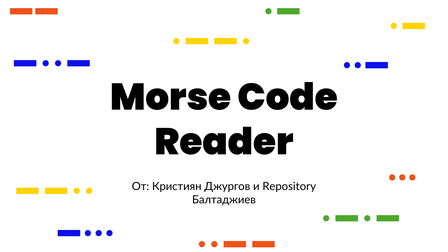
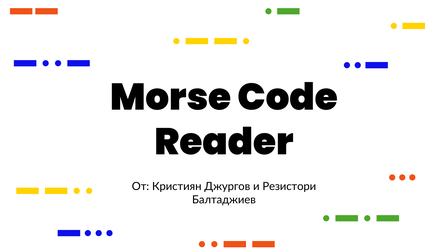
Repository: Repository -> Резистори (289, 186)
